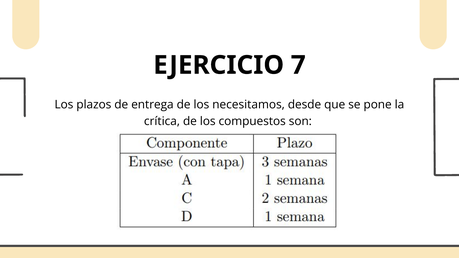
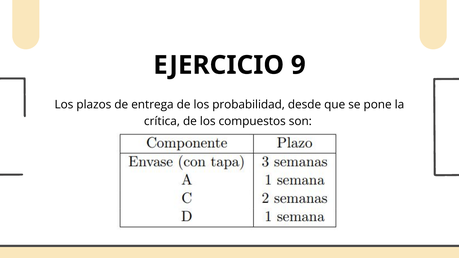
7: 7 -> 9 (298, 65)
necesitamos: necesitamos -> probabilidad (249, 105)
